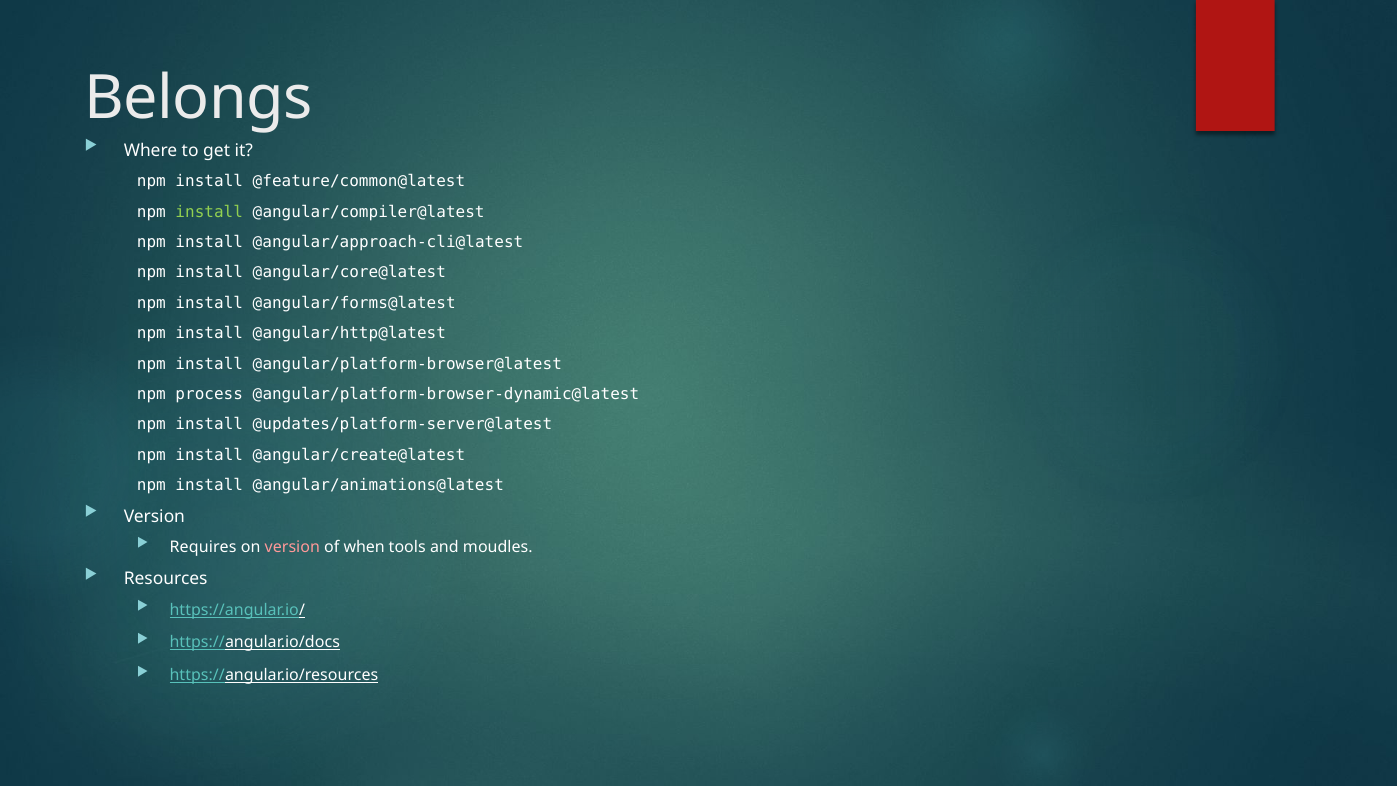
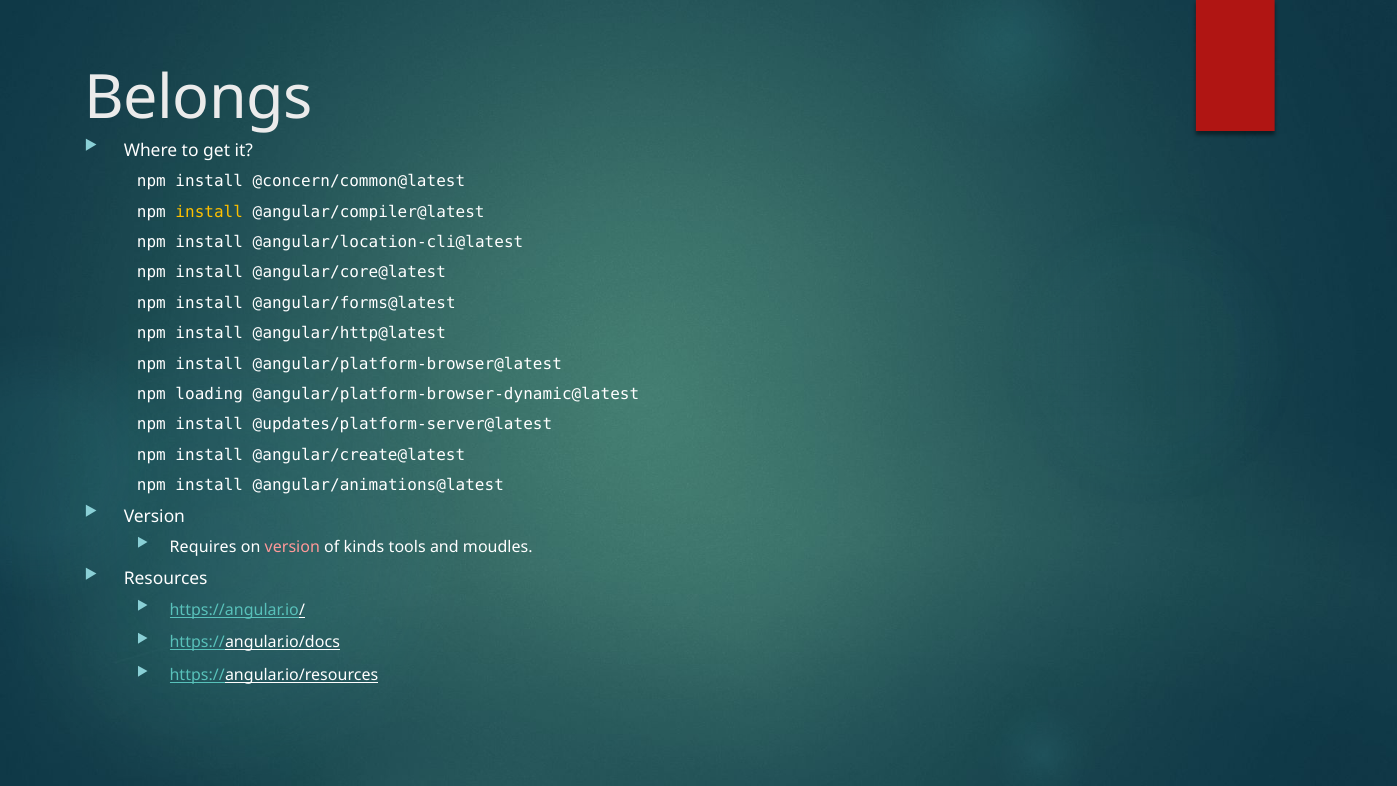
@feature/common@latest: @feature/common@latest -> @concern/common@latest (359, 182)
install colour: light green -> yellow (209, 212)
@angular/approach-cli@latest: @angular/approach-cli@latest -> @angular/location-cli@latest (388, 242)
process: process -> loading (209, 394)
when: when -> kinds (364, 547)
